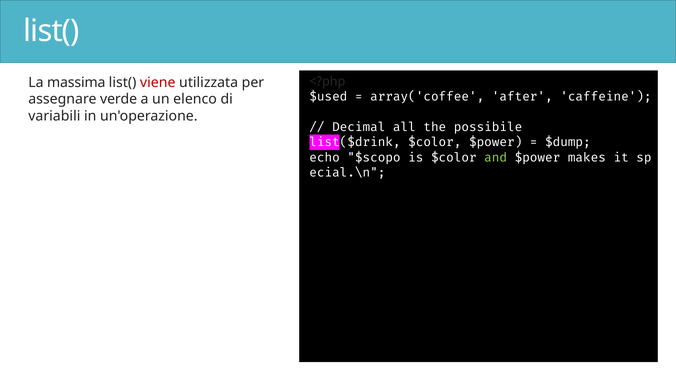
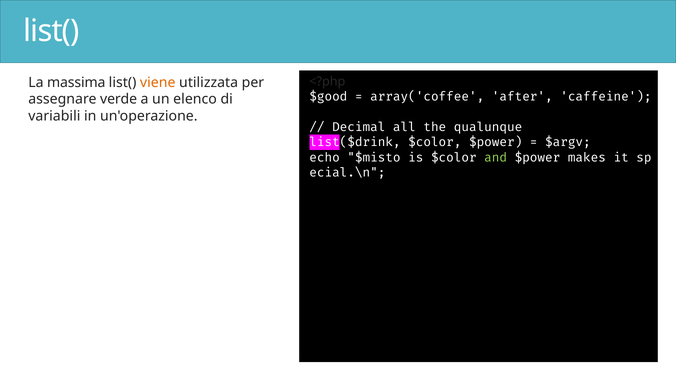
viene colour: red -> orange (158, 82)
$used: $used -> $good (328, 97)
possibile: possibile -> qualunque (488, 127)
$dump: $dump -> $argv (568, 142)
$scopo: $scopo -> $misto (374, 158)
